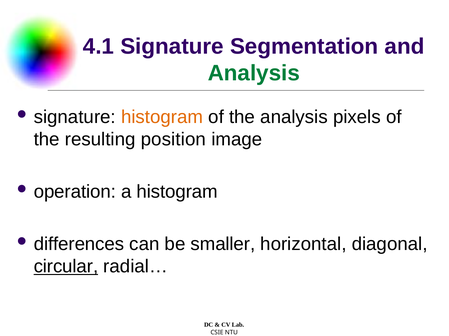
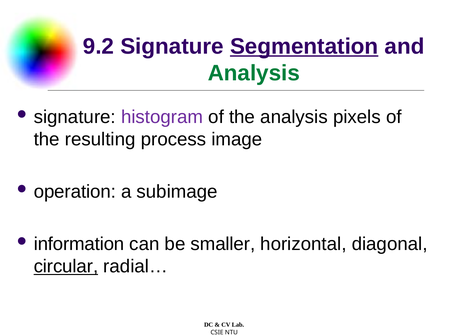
4.1: 4.1 -> 9.2 (99, 46)
Segmentation underline: none -> present (304, 46)
histogram colour: orange -> purple (162, 117)
position: position -> process (173, 140)
a histogram: histogram -> subimage (177, 192)
differences: differences -> information (79, 245)
